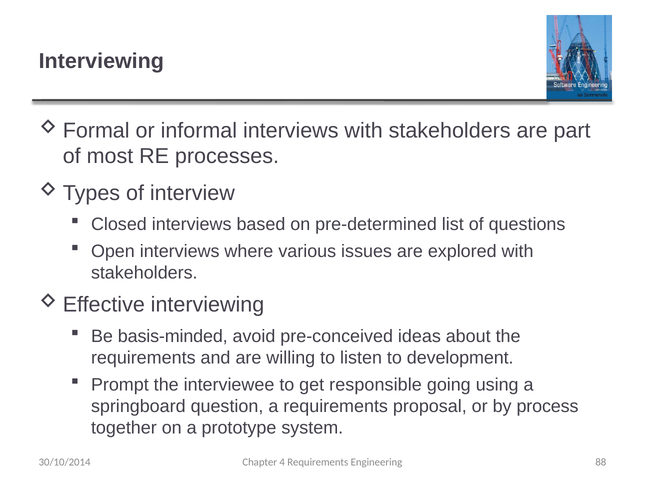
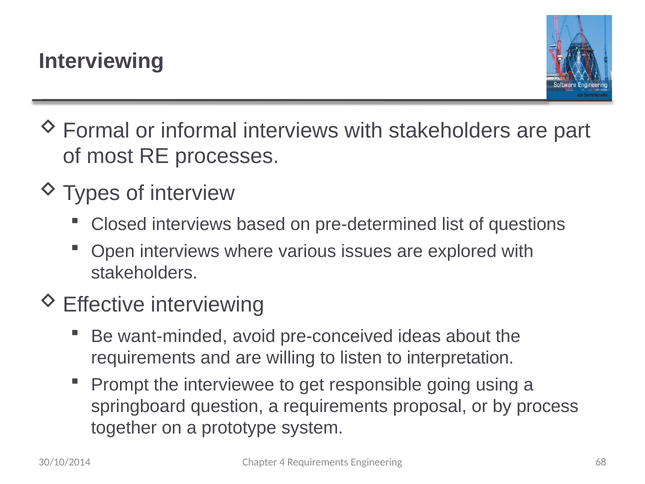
basis-minded: basis-minded -> want-minded (173, 336)
development: development -> interpretation (460, 358)
88: 88 -> 68 (601, 462)
